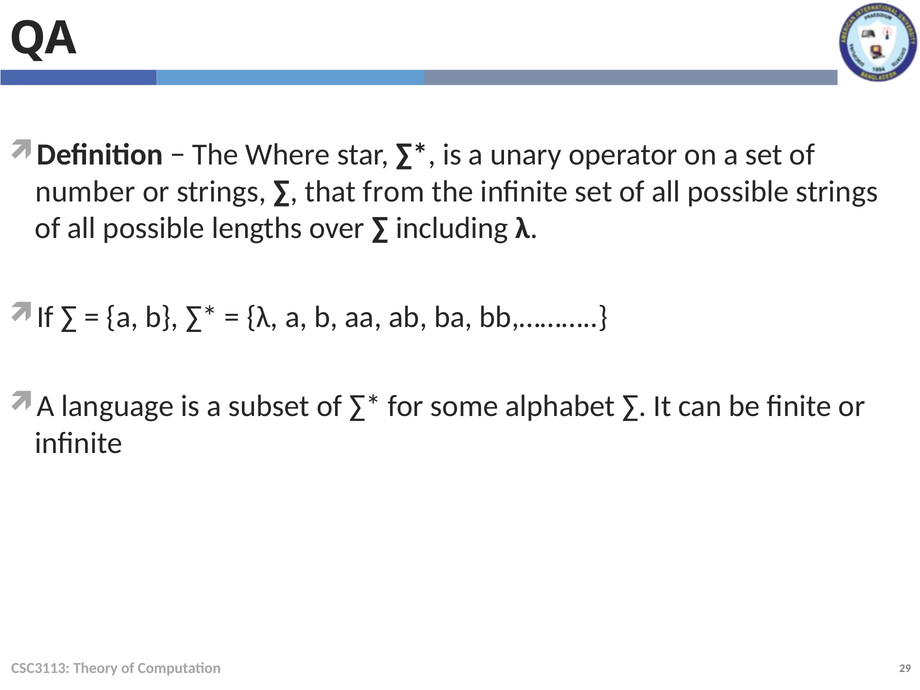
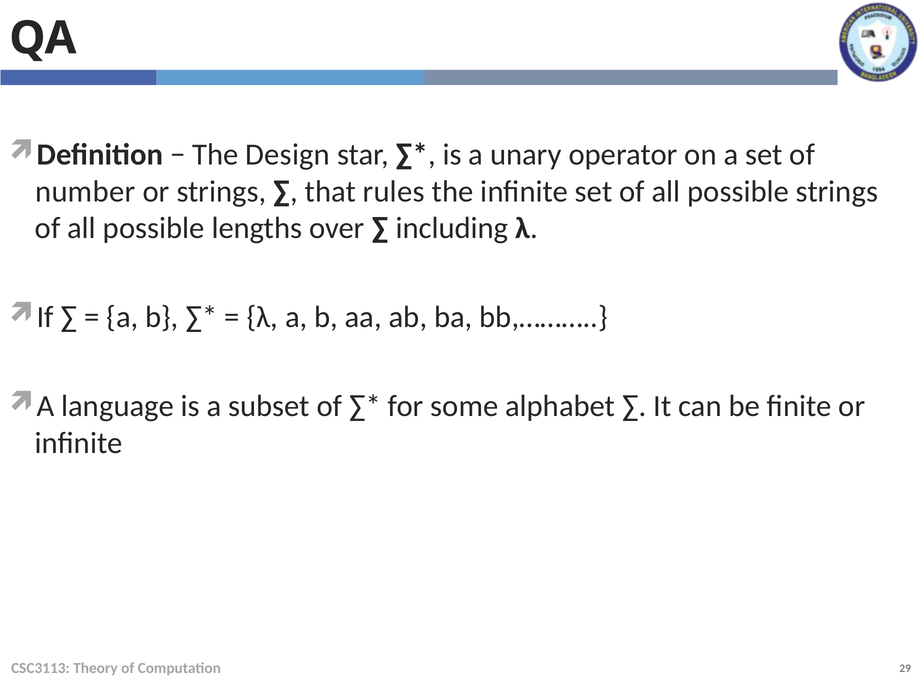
Where: Where -> Design (288, 155)
from: from -> rules (394, 192)
